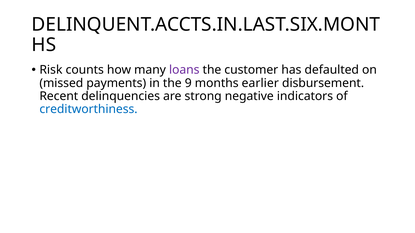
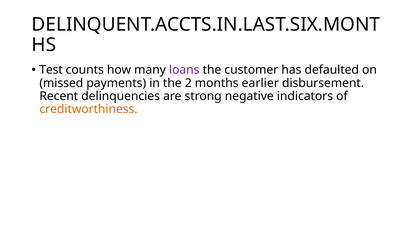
Risk: Risk -> Test (51, 70)
9: 9 -> 2 (188, 83)
creditworthiness colour: blue -> orange (88, 109)
